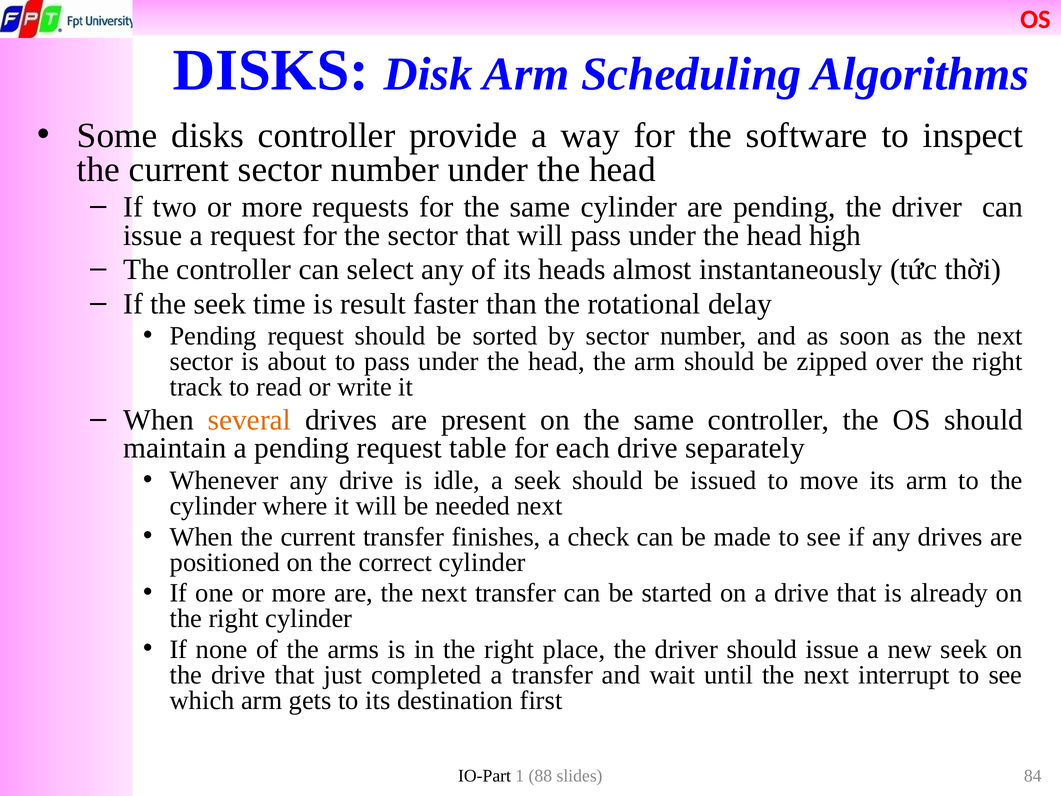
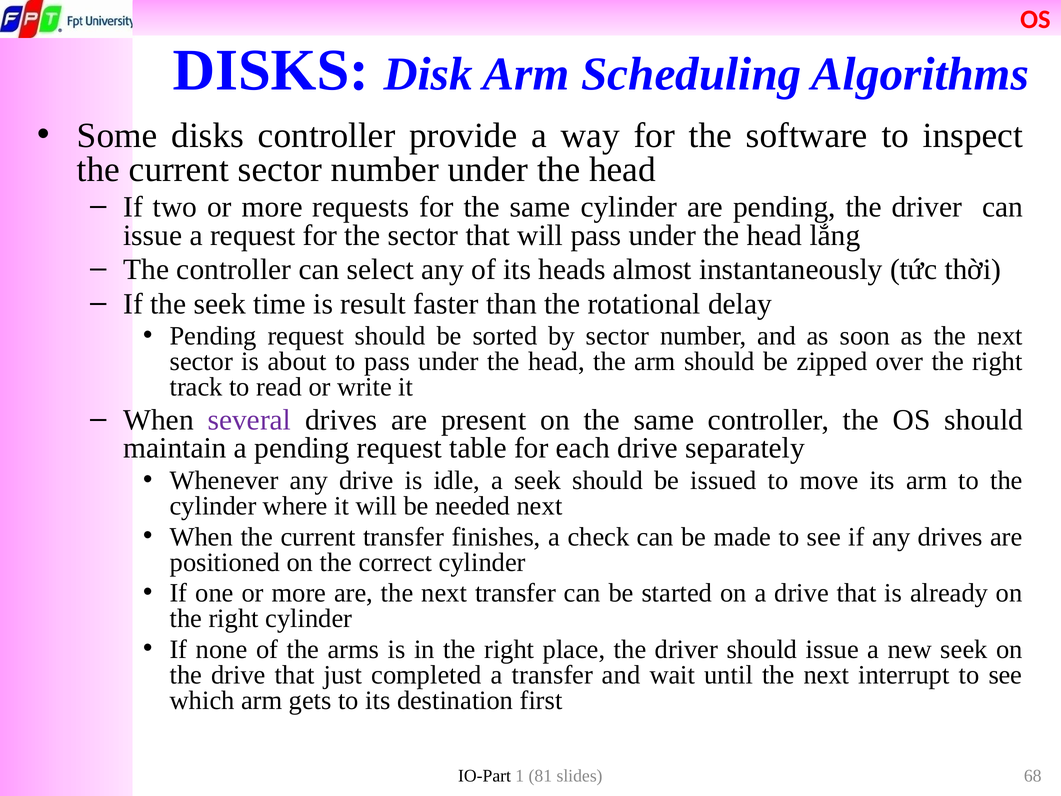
high: high -> lắng (835, 235)
several colour: orange -> purple (249, 420)
88: 88 -> 81 (540, 776)
84: 84 -> 68 (1033, 776)
